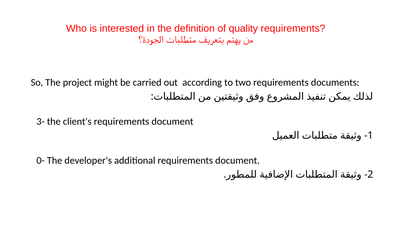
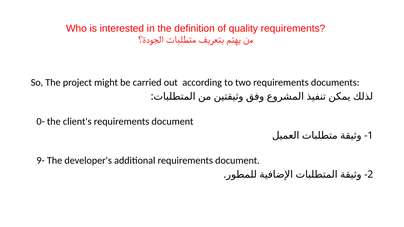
3-: 3- -> 0- (41, 122)
0-: 0- -> 9- (41, 161)
